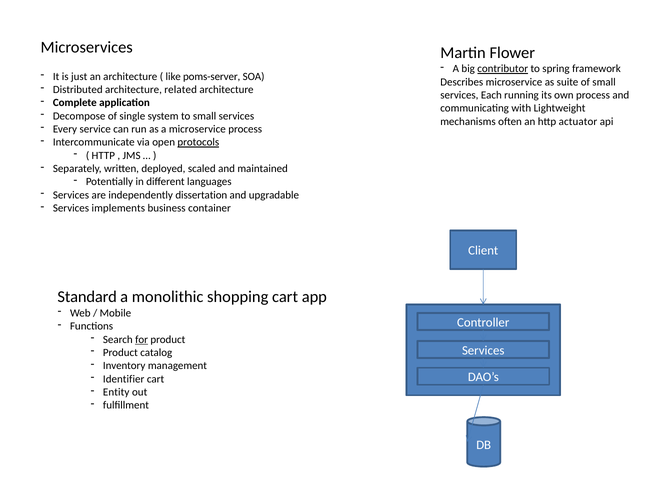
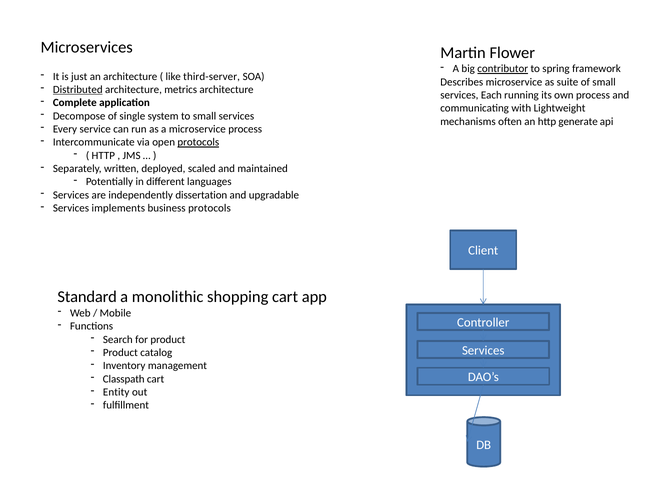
poms-server: poms-server -> third-server (212, 76)
Distributed underline: none -> present (78, 90)
related: related -> metrics (181, 90)
actuator: actuator -> generate (578, 122)
business container: container -> protocols (209, 208)
for underline: present -> none (142, 340)
Identifier: Identifier -> Classpath (124, 379)
